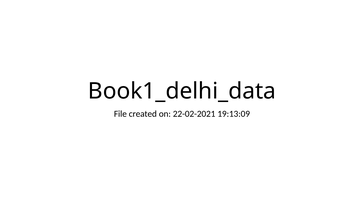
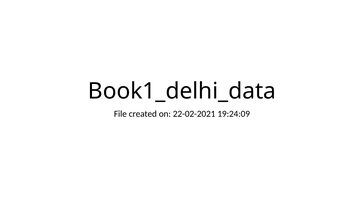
19:13:09: 19:13:09 -> 19:24:09 (234, 114)
